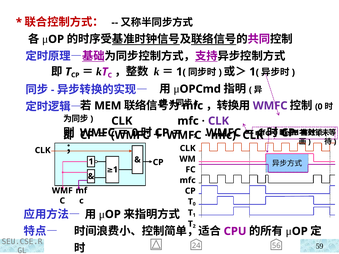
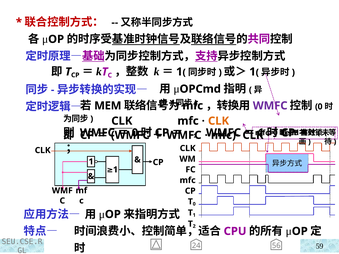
CLK colour: purple -> orange (219, 121)
